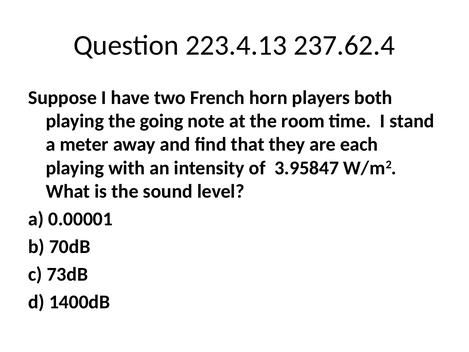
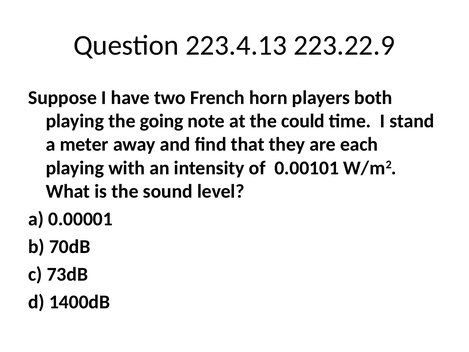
237.62.4: 237.62.4 -> 223.22.9 (344, 45)
room: room -> could (303, 121)
3.95847: 3.95847 -> 0.00101 (307, 168)
